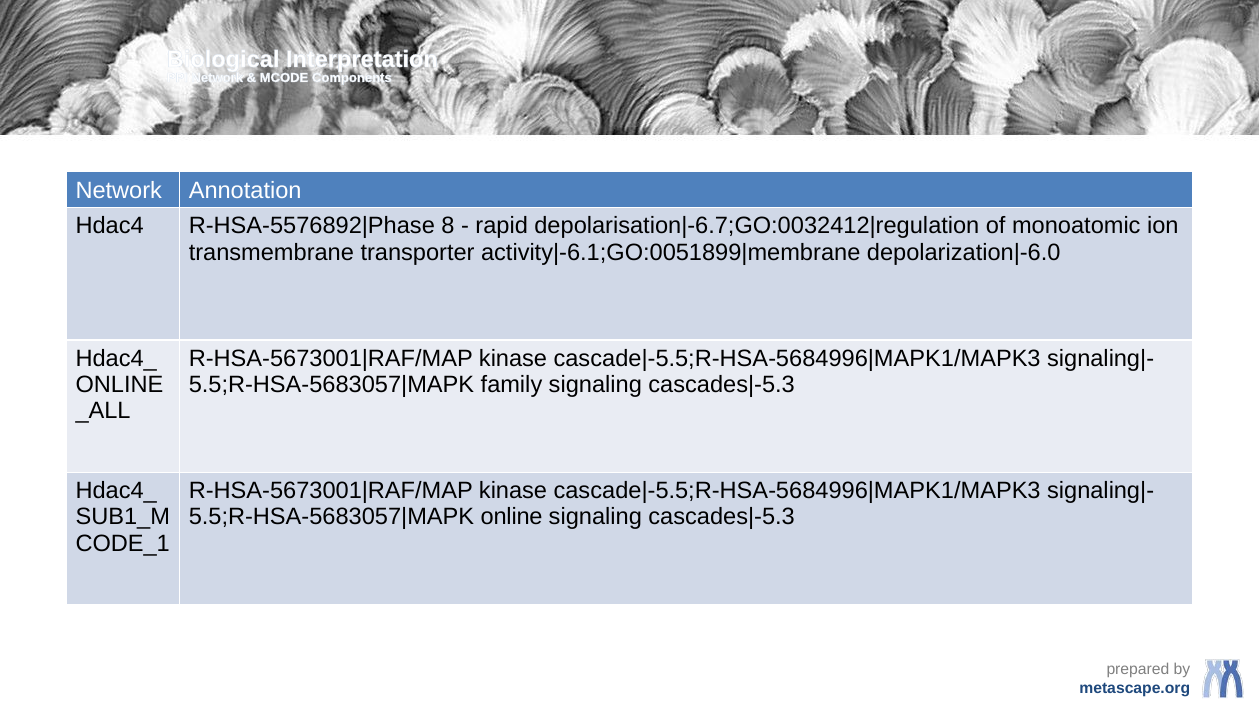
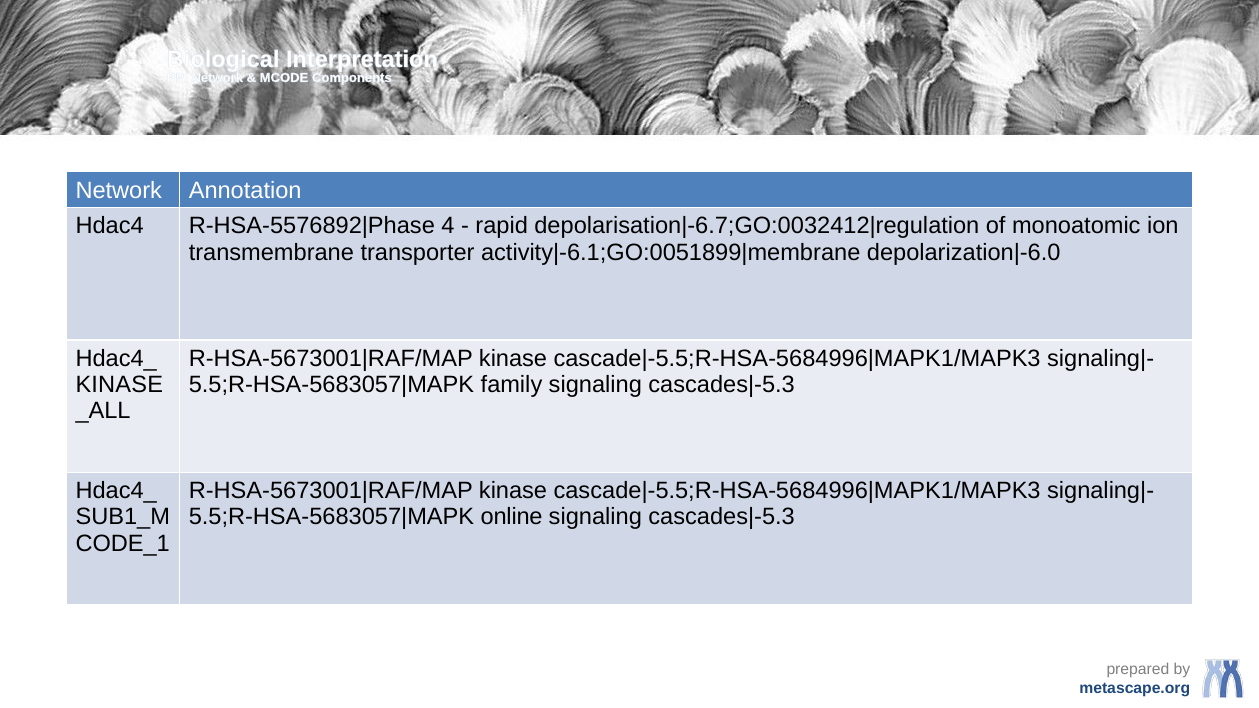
8: 8 -> 4 (448, 226)
ONLINE: ONLINE -> KINASE (119, 385)
